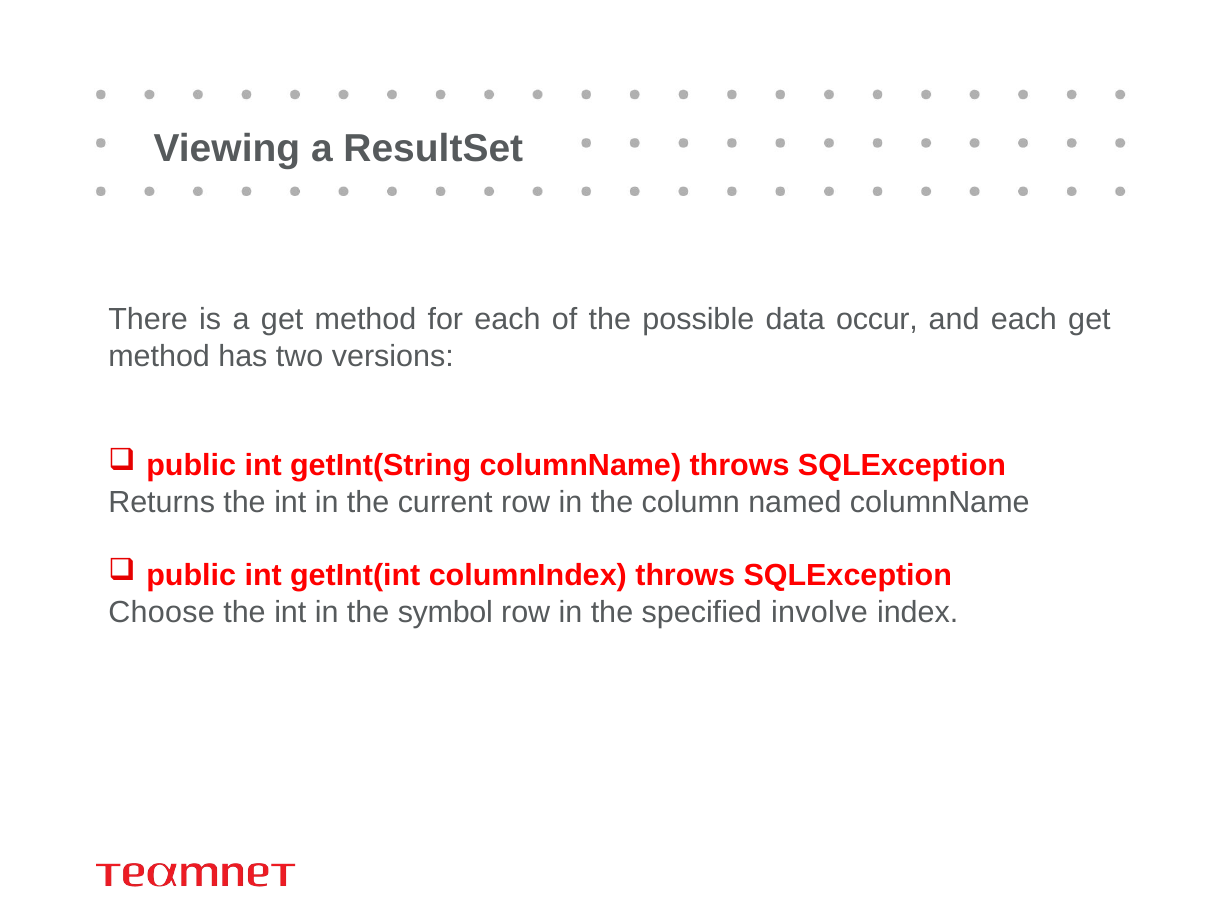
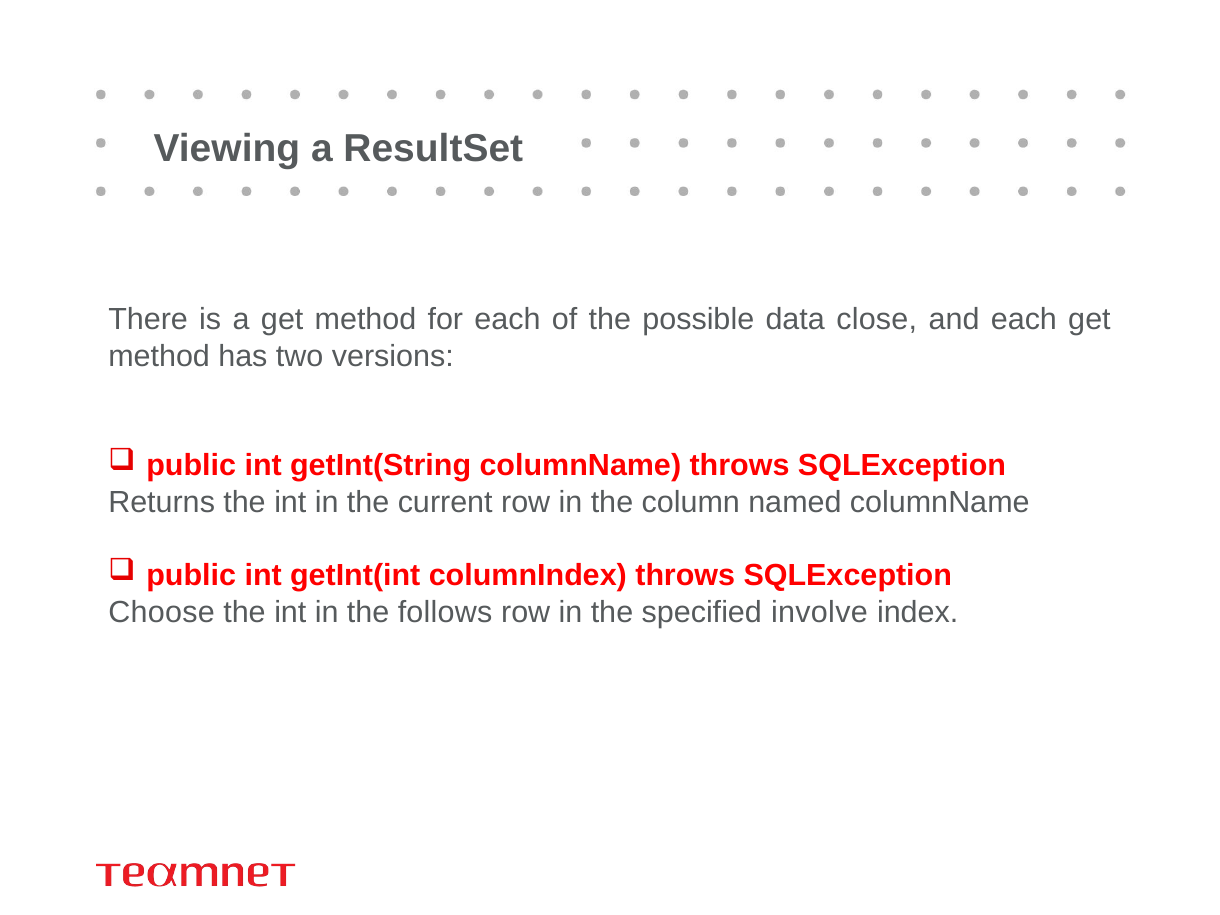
occur: occur -> close (877, 319)
symbol: symbol -> follows (445, 612)
